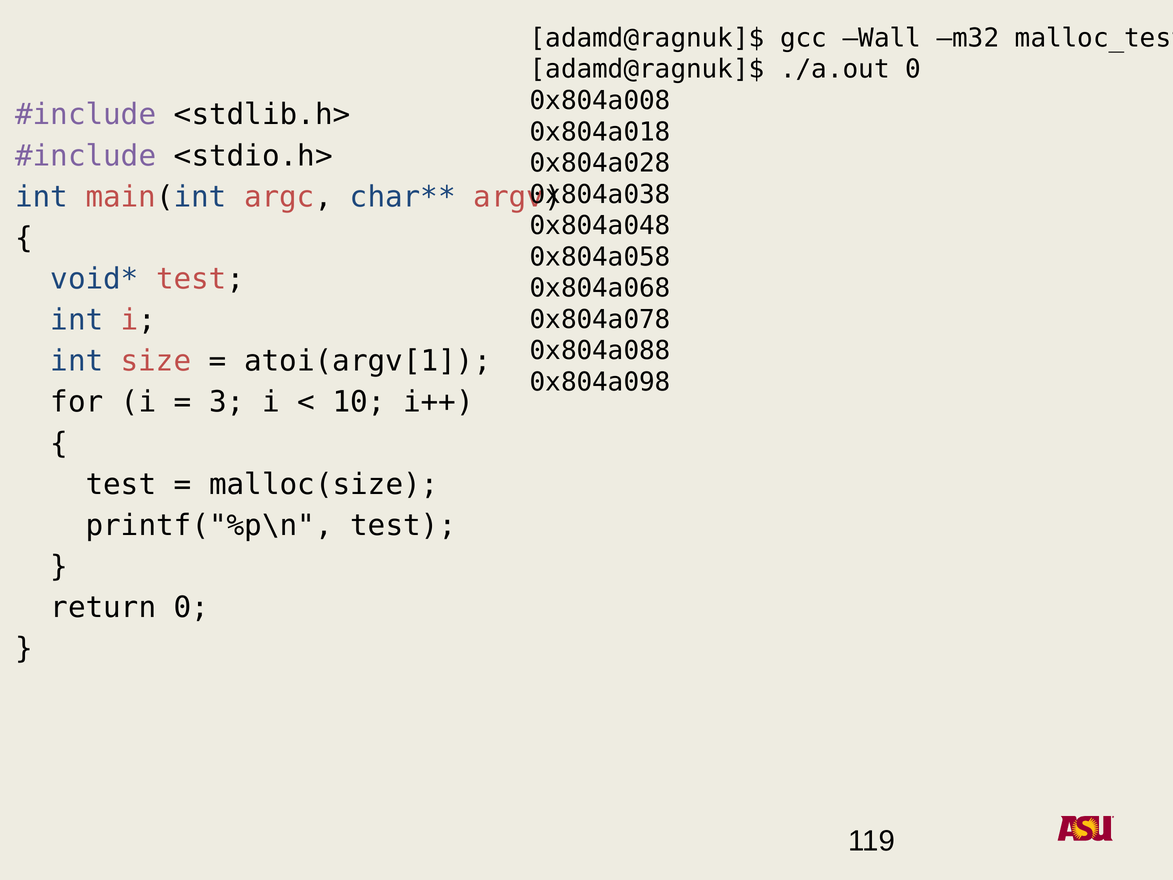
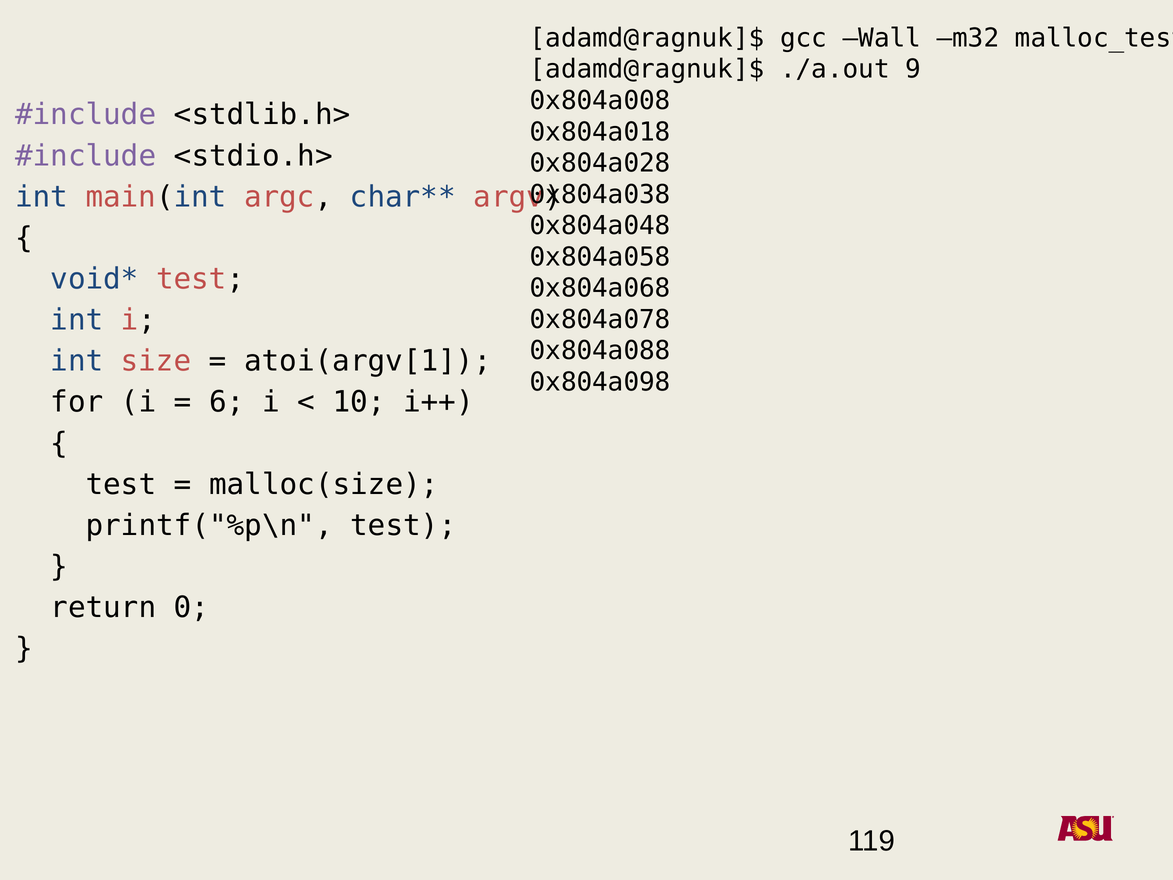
./a.out 0: 0 -> 9 (913, 69)
3: 3 -> 6 (227, 402)
